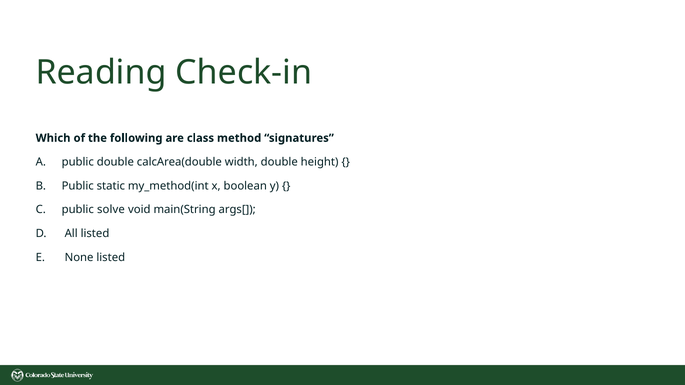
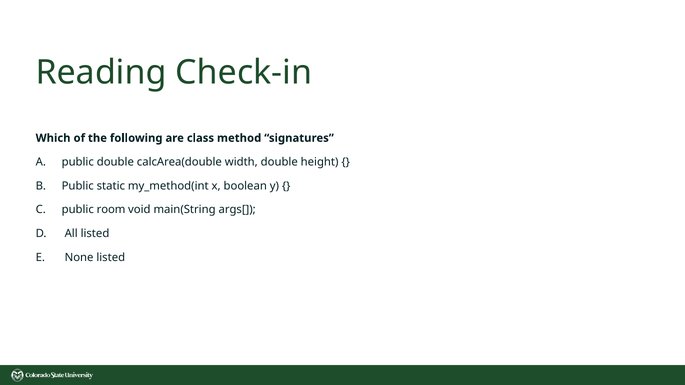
solve: solve -> room (111, 210)
